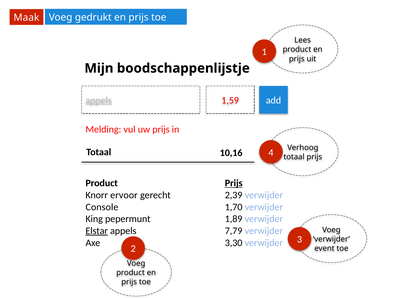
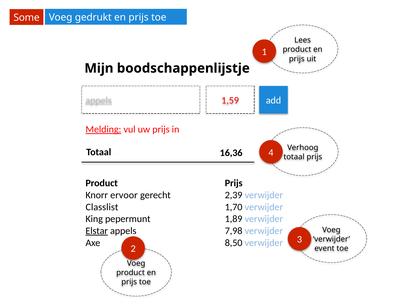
Maak: Maak -> Some (27, 18)
Melding underline: none -> present (103, 130)
10,16: 10,16 -> 16,36 (231, 153)
Prijs underline: present -> none (234, 184)
Console: Console -> Classlist (102, 207)
7,79: 7,79 -> 7,98 (234, 231)
3,30: 3,30 -> 8,50 (234, 243)
